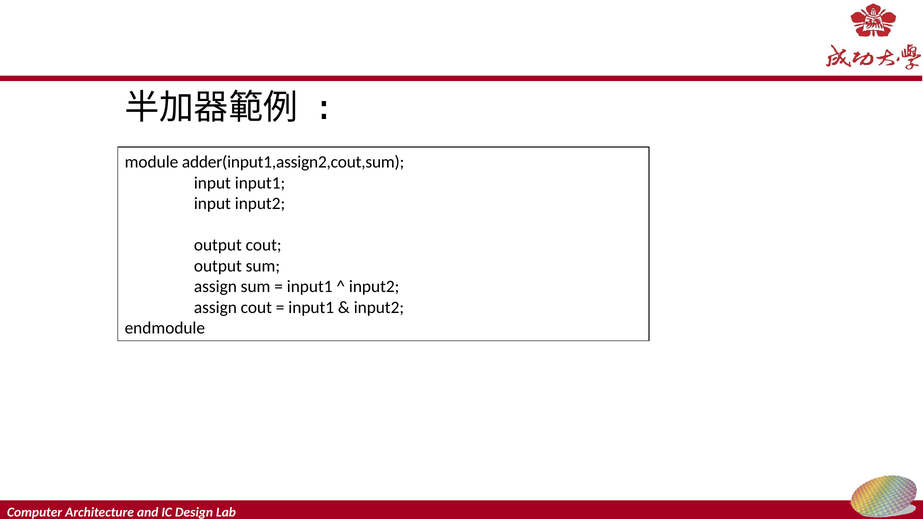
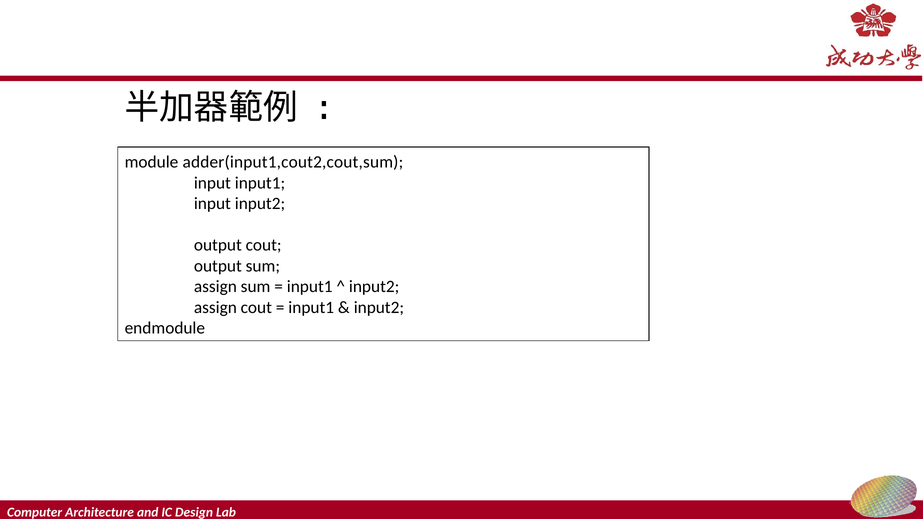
adder(input1,assign2,cout,sum: adder(input1,assign2,cout,sum -> adder(input1,cout2,cout,sum (293, 162)
